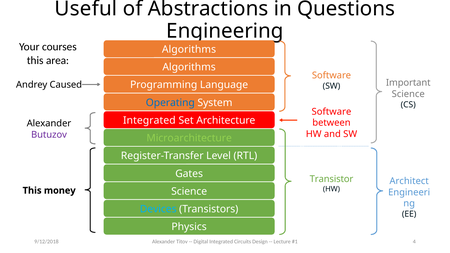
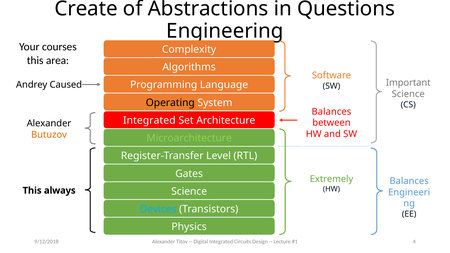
Useful: Useful -> Create (86, 9)
Algorithms: Algorithms -> Complexity (189, 49)
Operating colour: blue -> black (170, 103)
Software: Software -> Balances (331, 112)
Butuzov colour: purple -> orange (49, 135)
Transistor: Transistor -> Extremely (332, 179)
Architect: Architect -> Balances (409, 181)
money: money -> always (60, 191)
